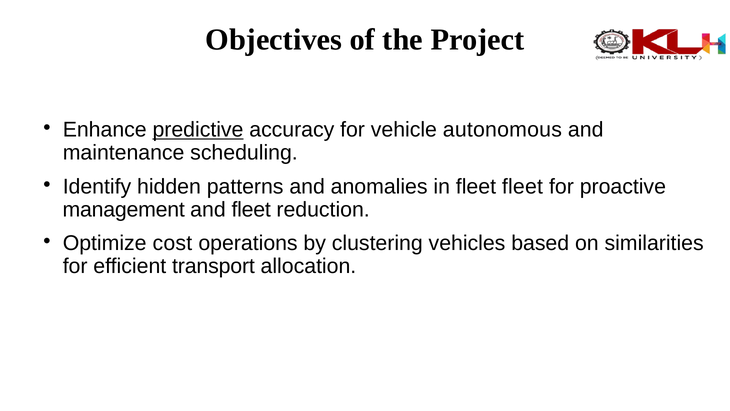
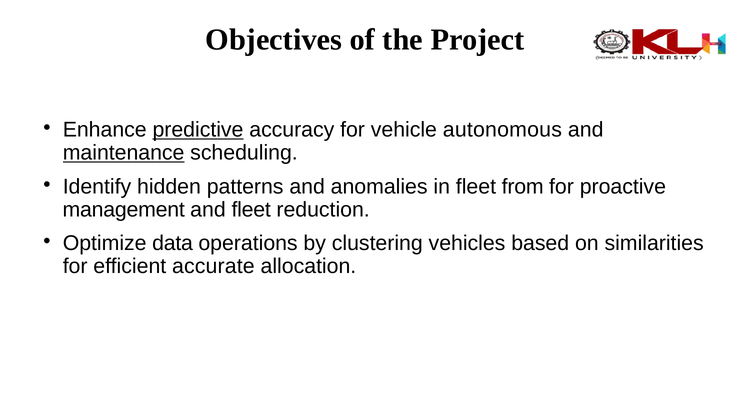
maintenance underline: none -> present (124, 153)
fleet fleet: fleet -> from (523, 186)
cost: cost -> data (173, 243)
transport: transport -> accurate (213, 266)
